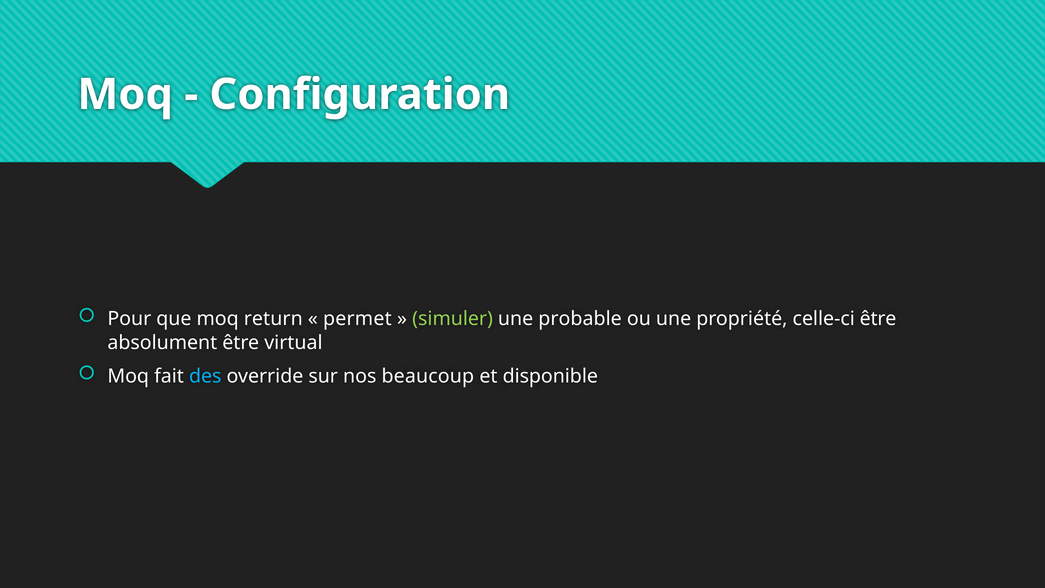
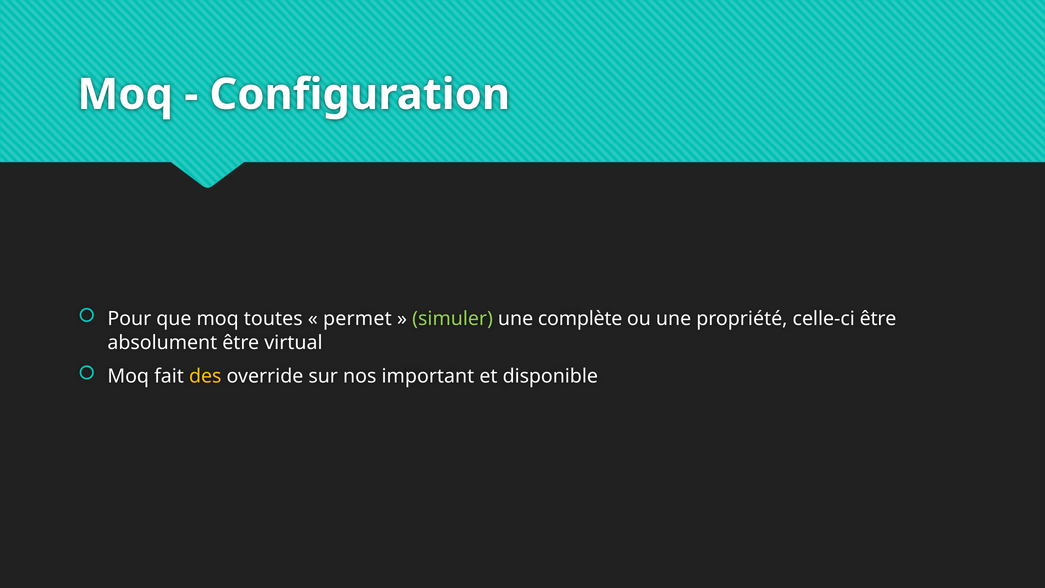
return: return -> toutes (273, 319)
probable: probable -> complète (580, 319)
des colour: light blue -> yellow (205, 376)
beaucoup: beaucoup -> important (428, 376)
